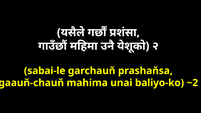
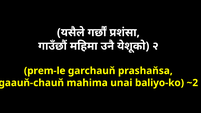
sabai-le: sabai-le -> prem-le (45, 71)
